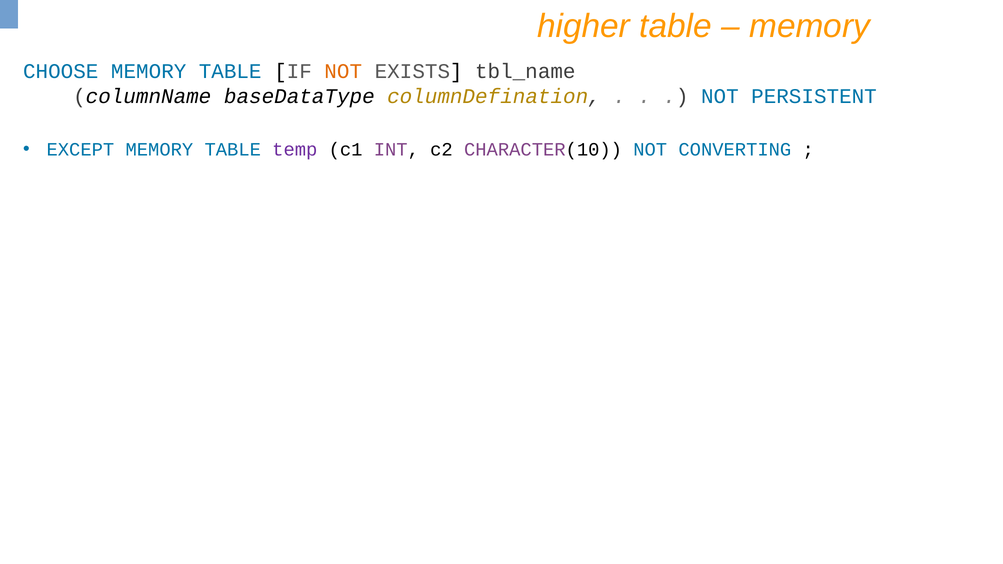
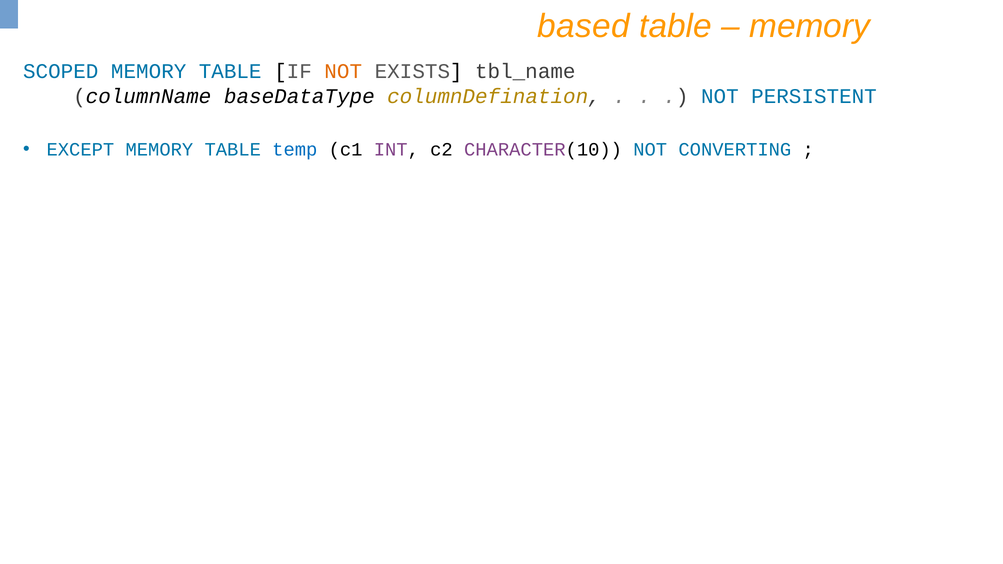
higher: higher -> based (583, 26)
CHOOSE: CHOOSE -> SCOPED (61, 71)
temp colour: purple -> blue (295, 150)
